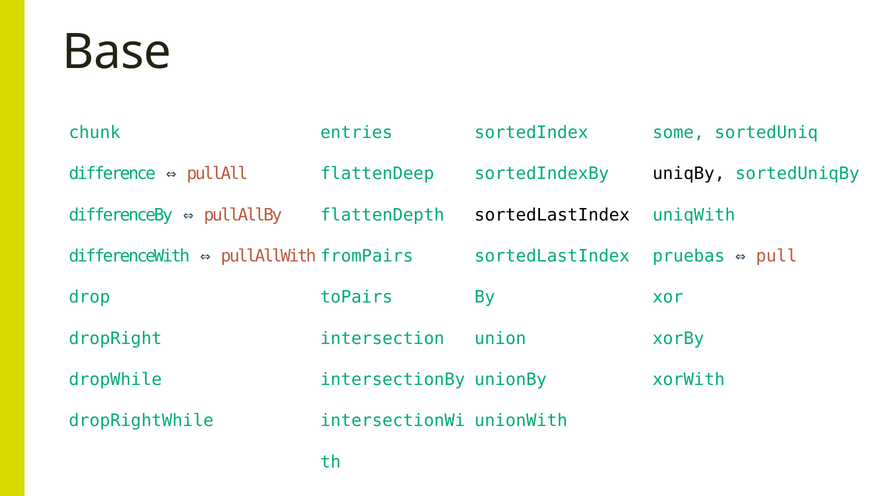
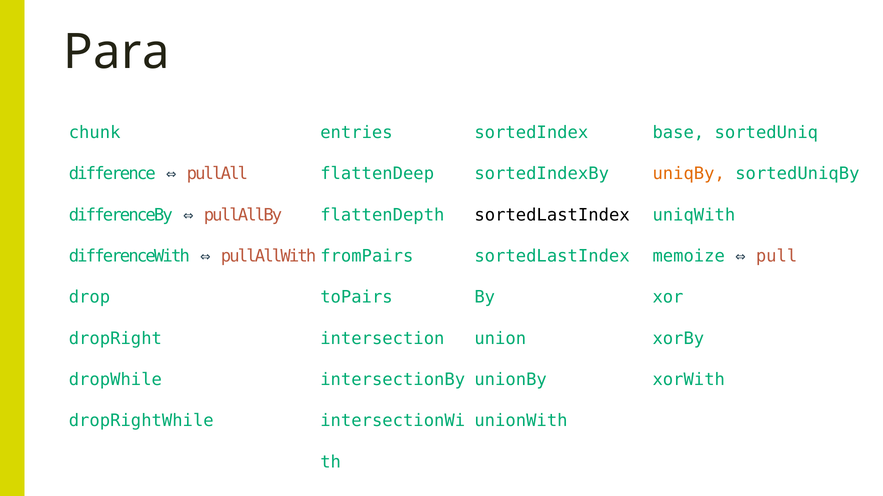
Base: Base -> Para (116, 52)
some: some -> base (678, 133)
uniqBy colour: black -> orange (689, 174)
pruebas: pruebas -> memoize (689, 256)
